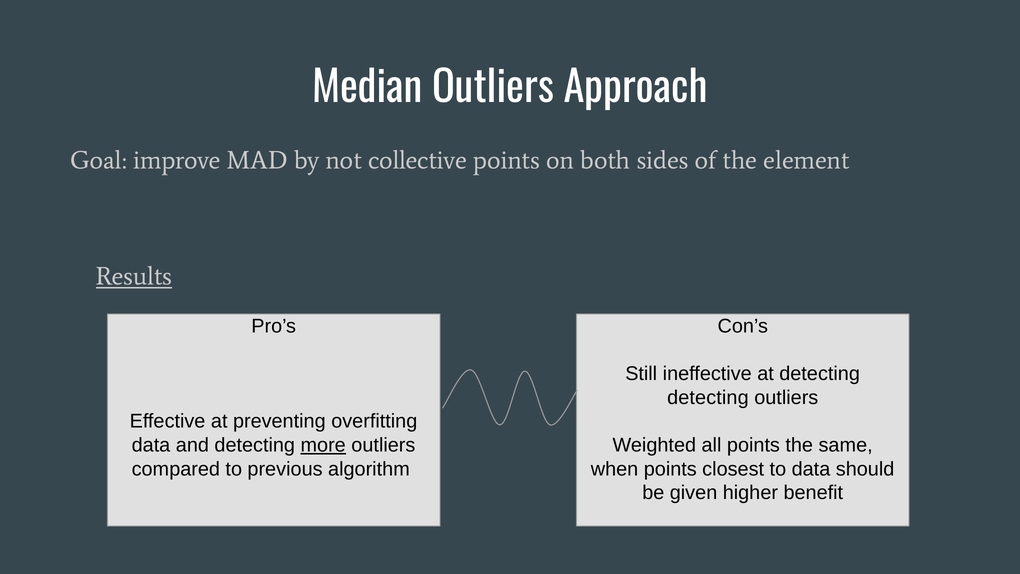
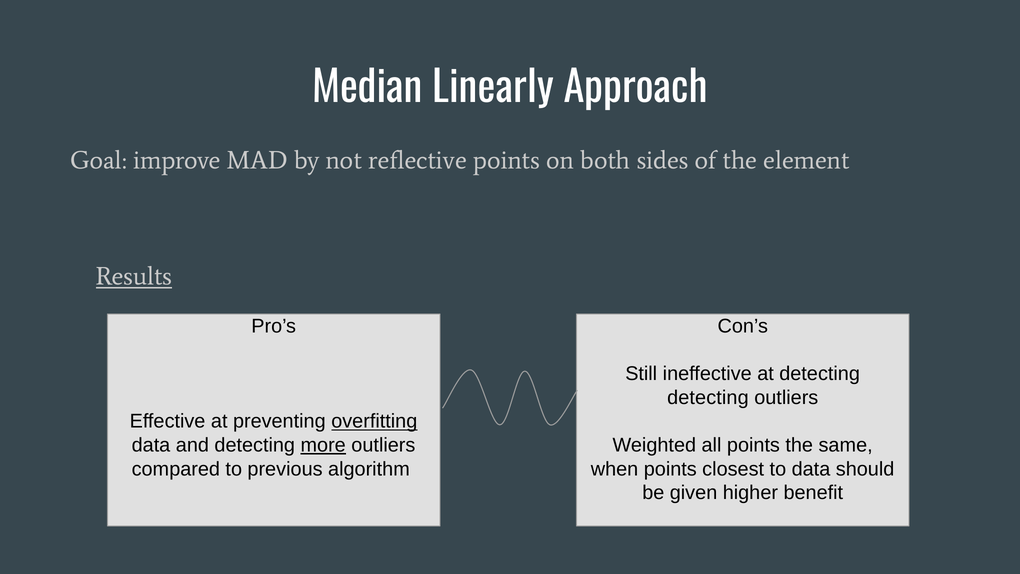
Median Outliers: Outliers -> Linearly (493, 88)
collective: collective -> reflective (418, 160)
overfitting underline: none -> present (374, 421)
